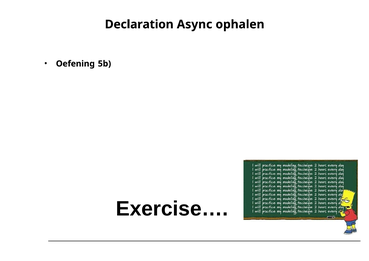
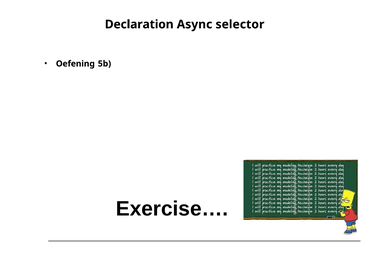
ophalen: ophalen -> selector (240, 24)
